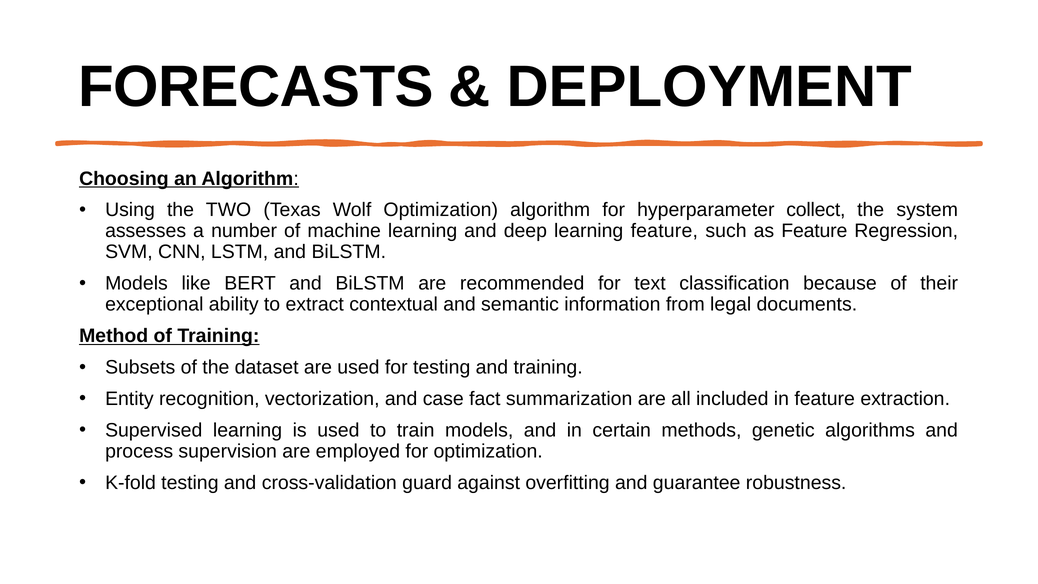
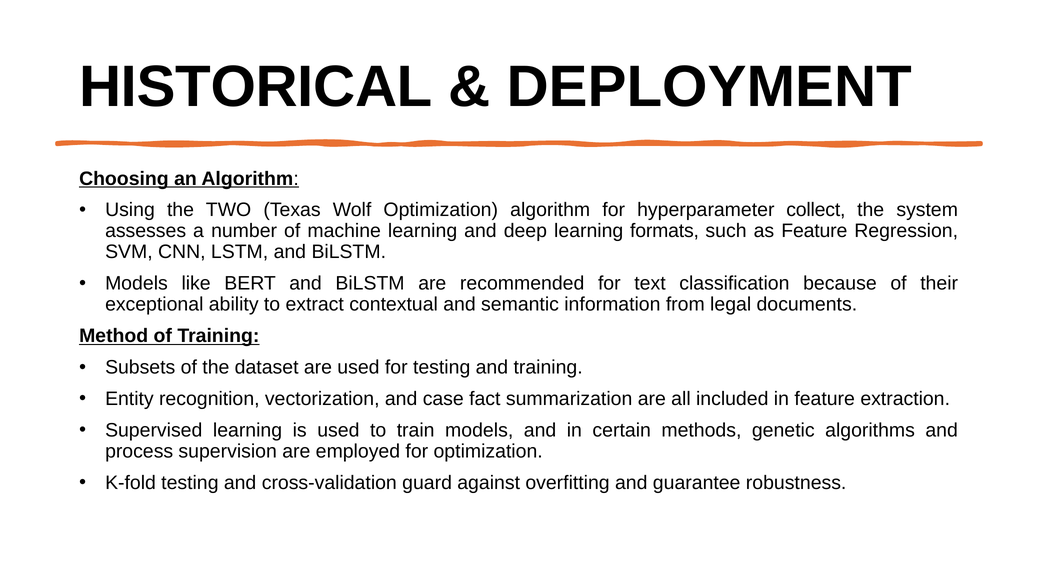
FORECASTS: FORECASTS -> HISTORICAL (256, 87)
learning feature: feature -> formats (664, 231)
